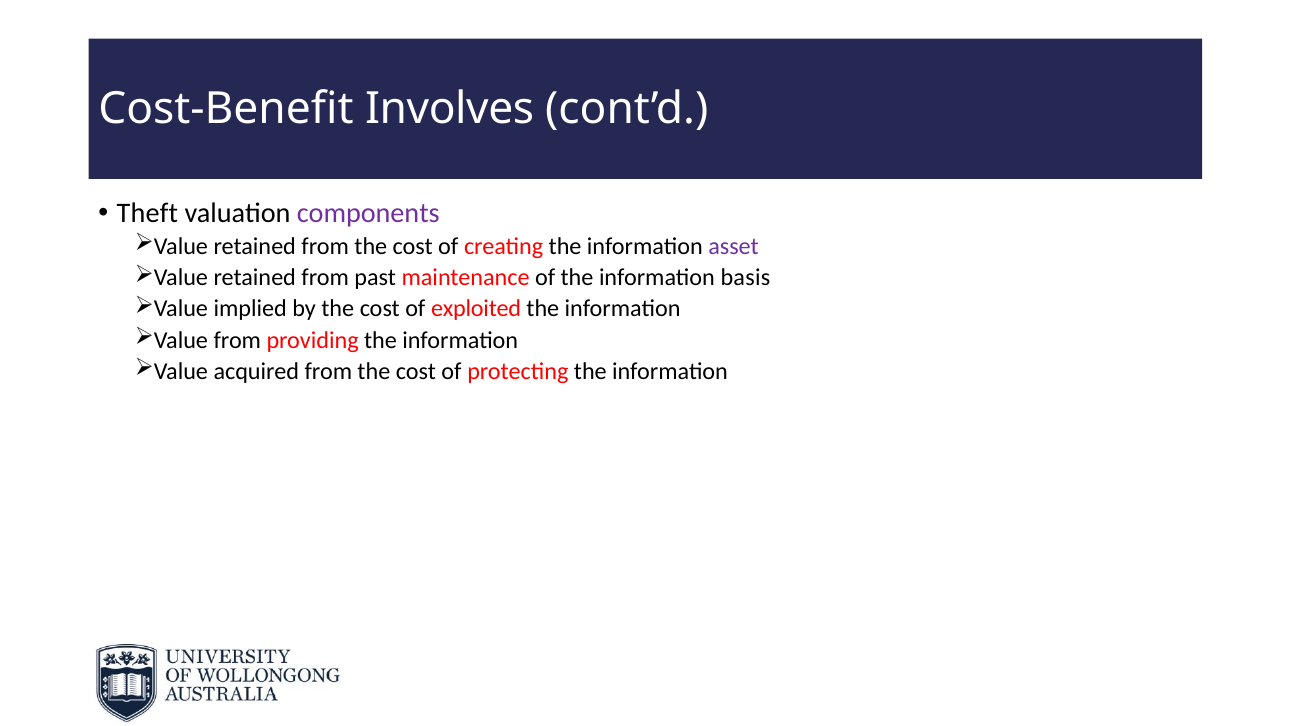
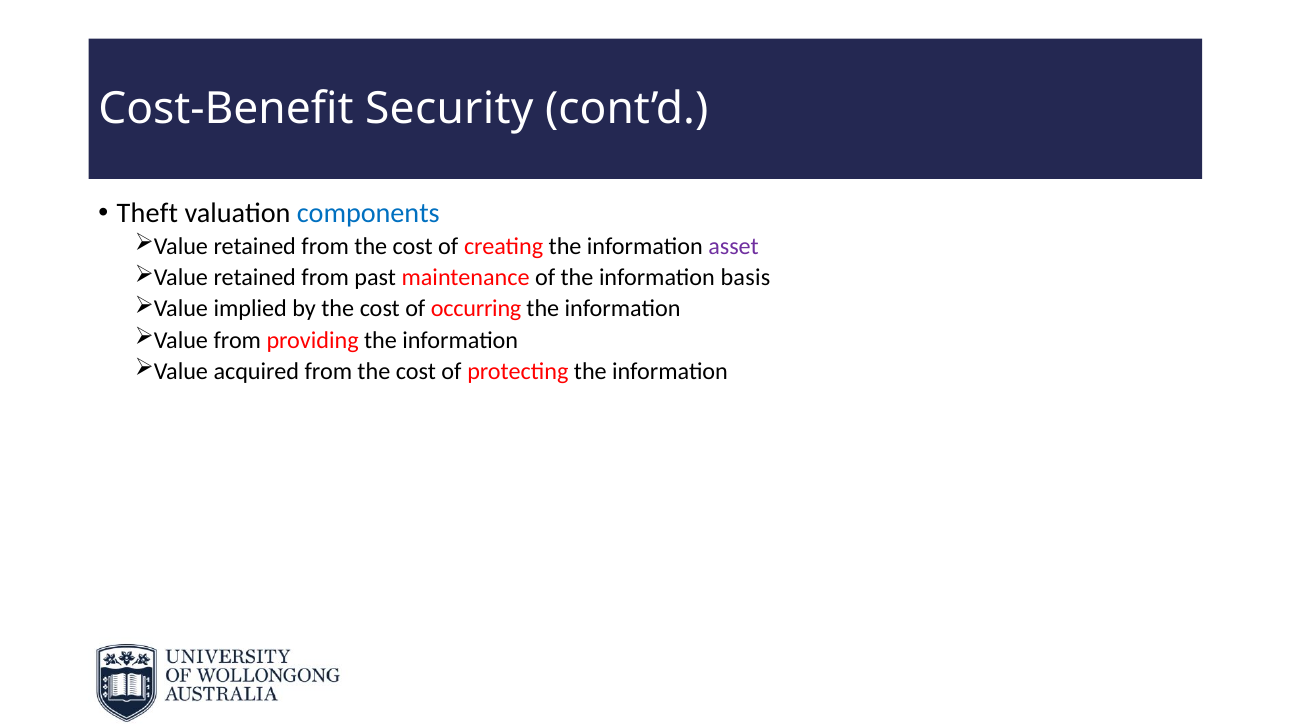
Involves: Involves -> Security (449, 109)
components colour: purple -> blue (368, 213)
exploited: exploited -> occurring (476, 309)
